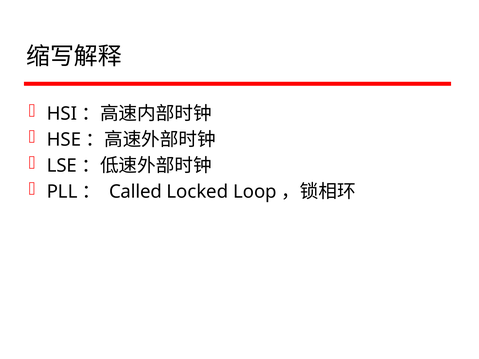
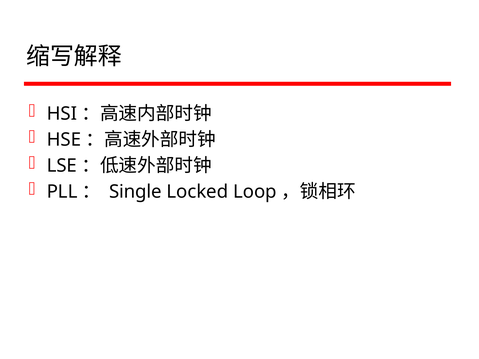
Called: Called -> Single (135, 192)
